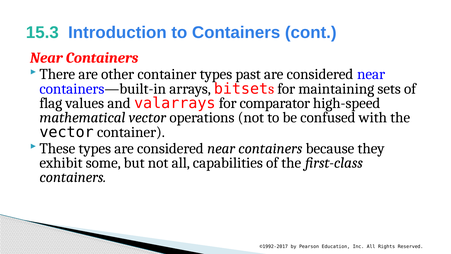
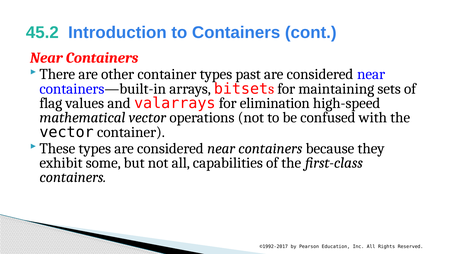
15.3: 15.3 -> 45.2 (42, 32)
comparator: comparator -> elimination (275, 103)
